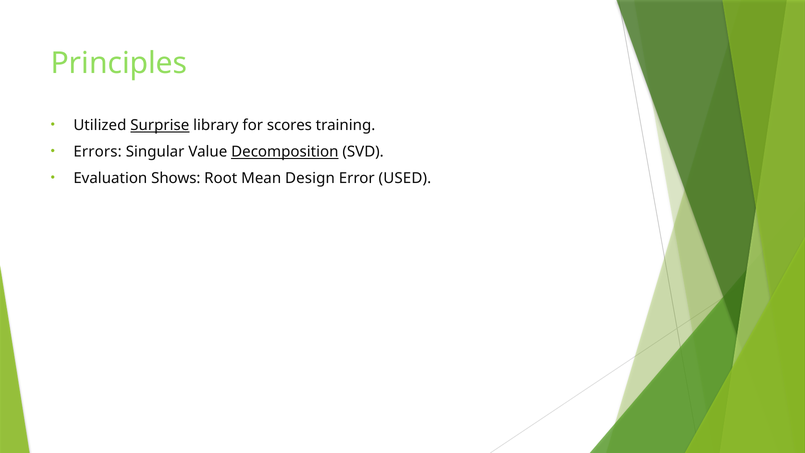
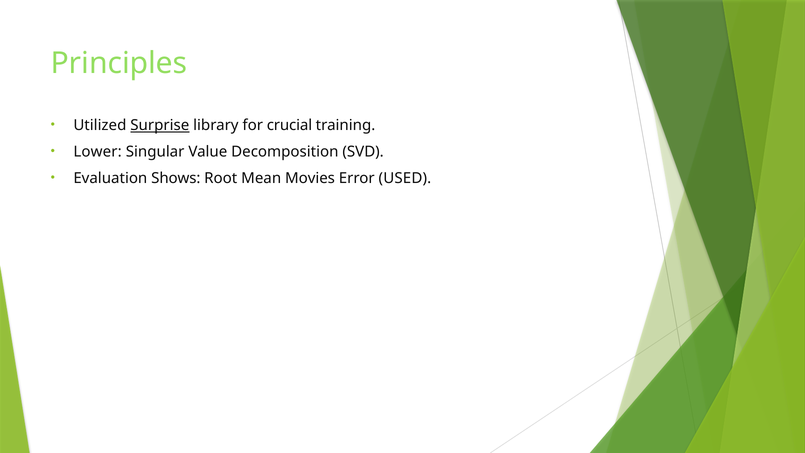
scores: scores -> crucial (289, 125)
Errors: Errors -> Lower (98, 152)
Decomposition underline: present -> none (285, 152)
Design: Design -> Movies (310, 178)
